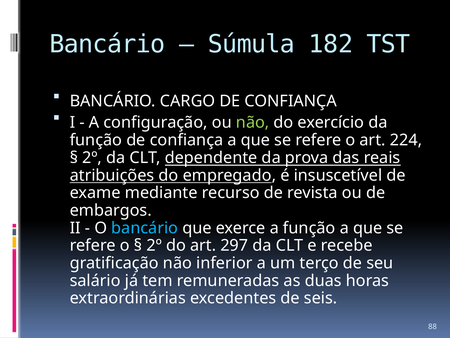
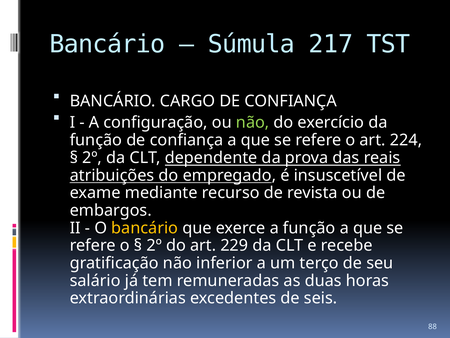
182: 182 -> 217 (331, 44)
bancário colour: light blue -> yellow (145, 228)
297: 297 -> 229 (234, 245)
